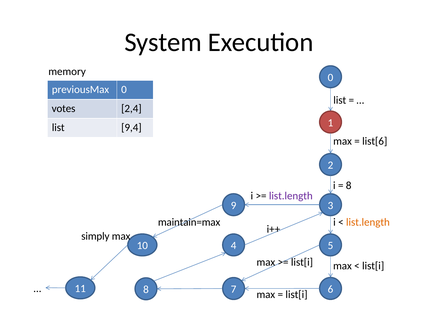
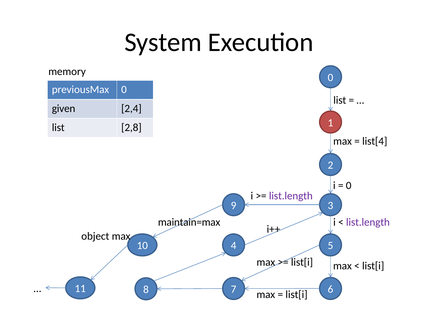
votes: votes -> given (64, 108)
9,4: 9,4 -> 2,8 (131, 127)
list[6: list[6 -> list[4 (375, 141)
8: 8 -> 0 (349, 185)
list.length colour: orange -> purple (368, 222)
simply: simply -> object (95, 236)
